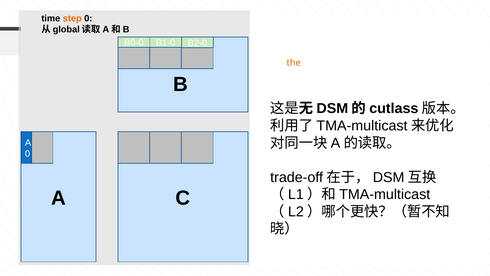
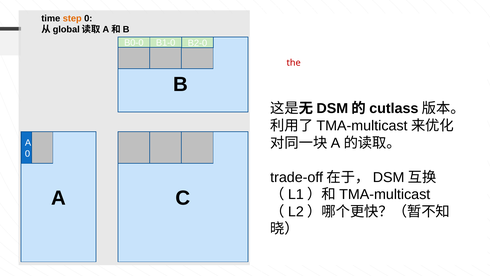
the colour: orange -> red (294, 63)
